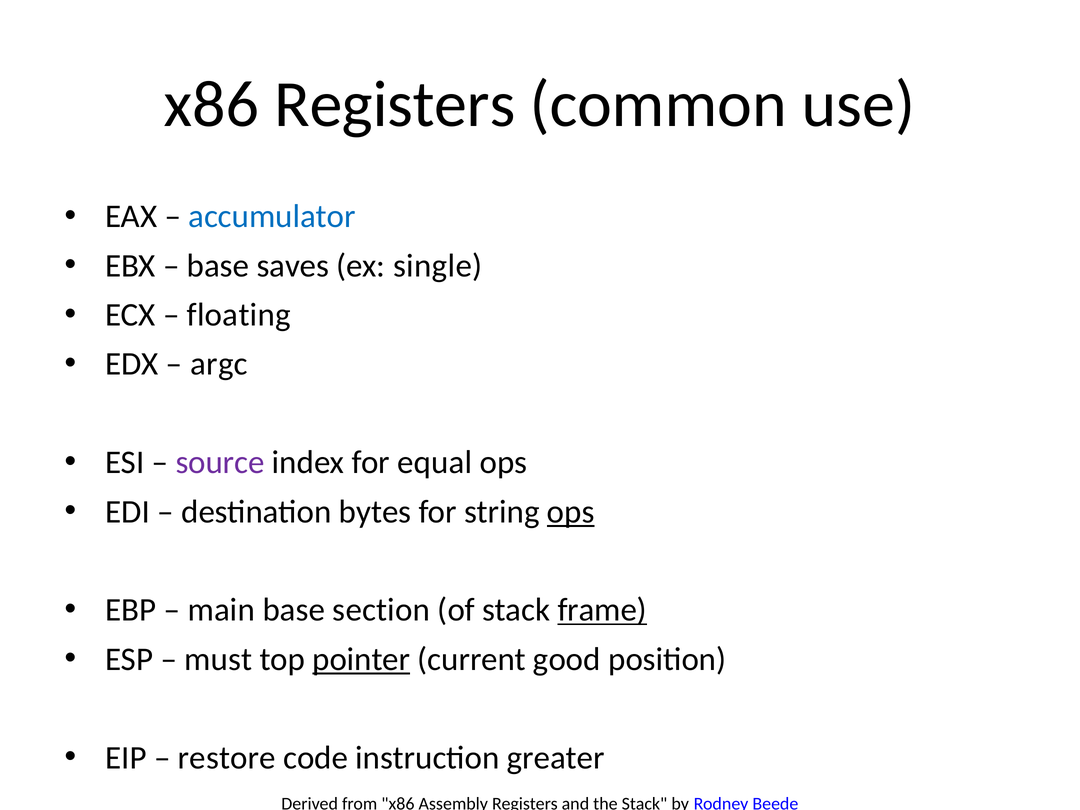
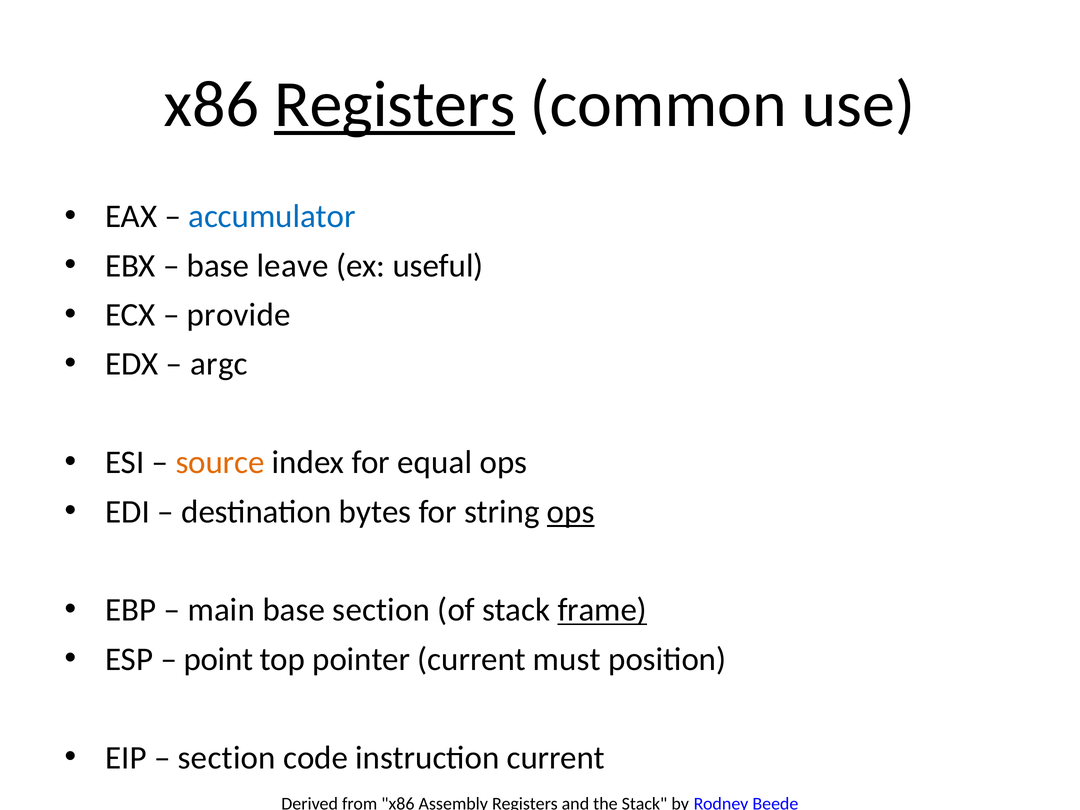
Registers underline: none -> present (395, 105)
saves: saves -> leave (293, 266)
single: single -> useful (438, 266)
floating: floating -> provide (239, 315)
source colour: purple -> orange (220, 462)
must: must -> point (218, 659)
pointer underline: present -> none (361, 659)
good: good -> must (567, 659)
restore: restore -> section (227, 758)
instruction greater: greater -> current (556, 758)
